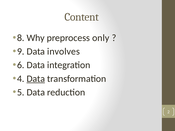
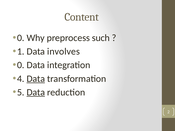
8: 8 -> 0 (21, 38)
only: only -> such (101, 38)
9: 9 -> 1 (21, 52)
6: 6 -> 0 (21, 65)
Data underline: none -> present (36, 92)
